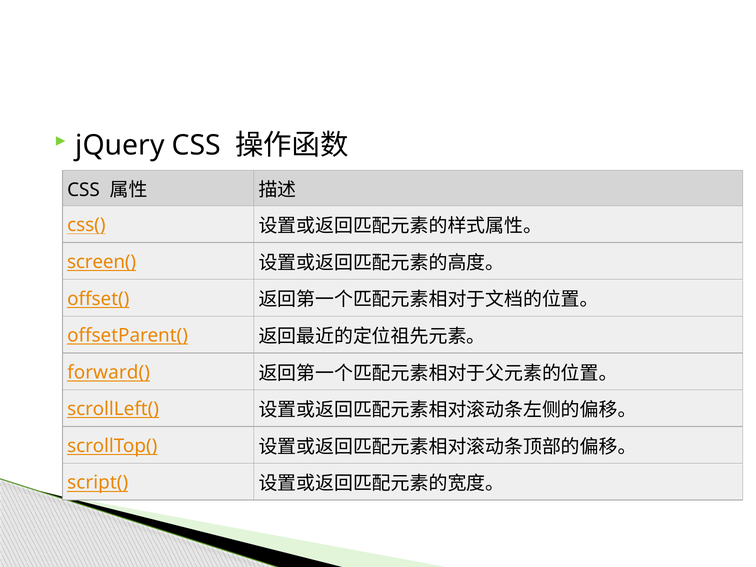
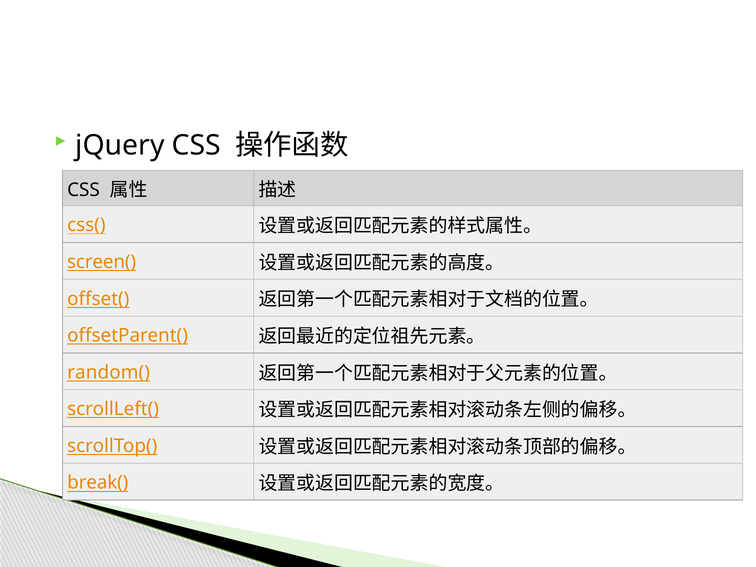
forward(: forward( -> random( (109, 372)
script(: script( -> break( (98, 483)
